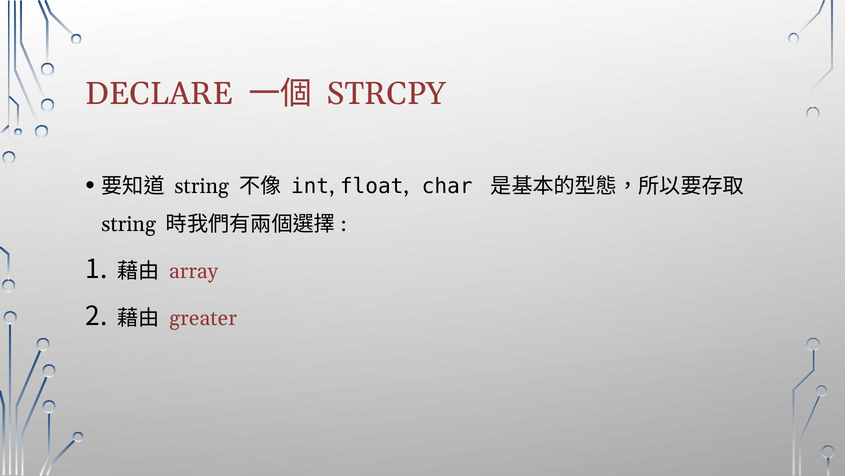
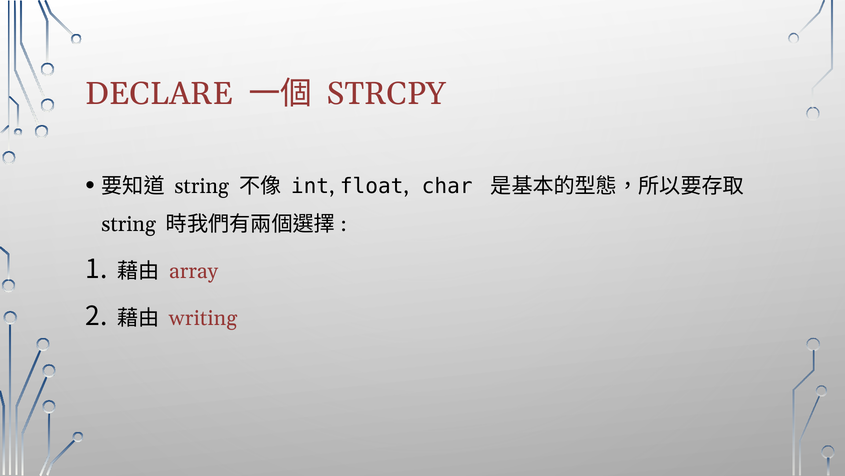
greater: greater -> writing (203, 318)
